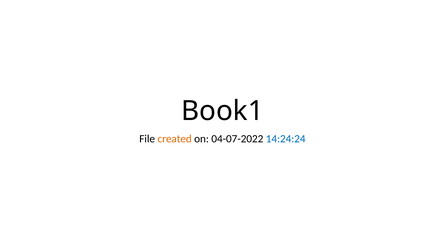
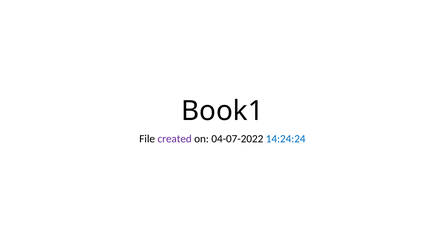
created colour: orange -> purple (175, 139)
